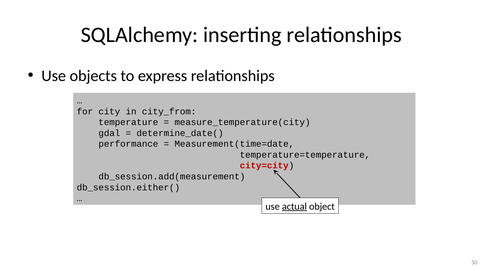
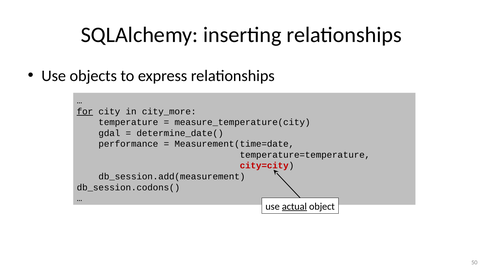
for underline: none -> present (85, 112)
city_from: city_from -> city_more (169, 112)
db_session.either(: db_session.either( -> db_session.codons( (128, 188)
